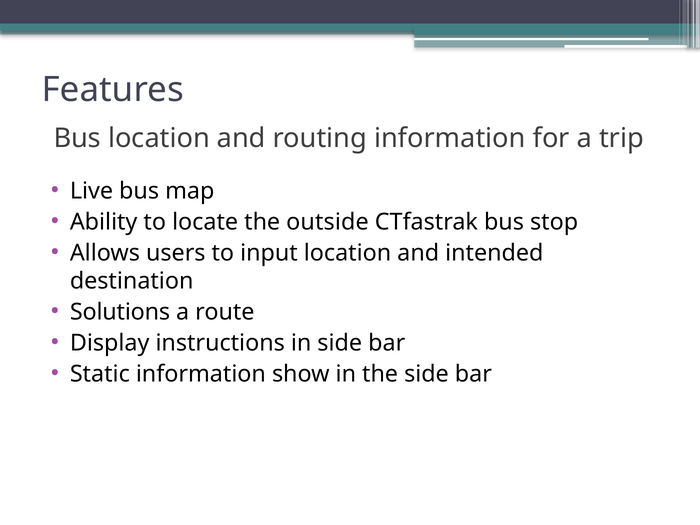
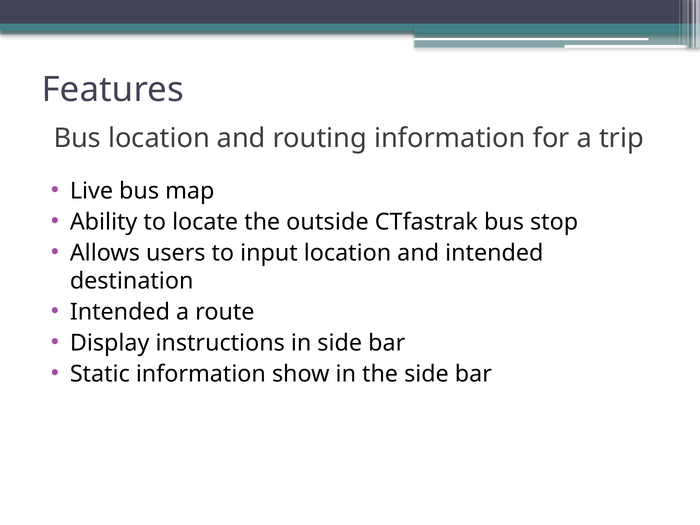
Solutions: Solutions -> Intended (120, 312)
